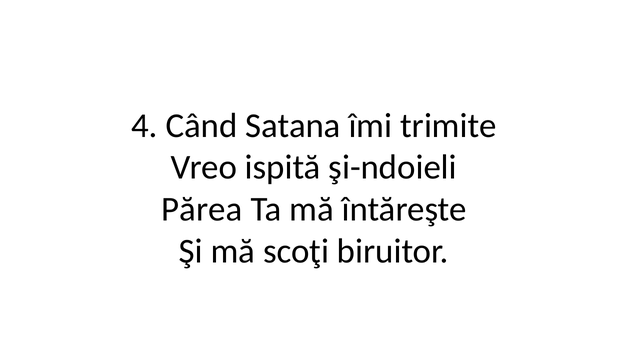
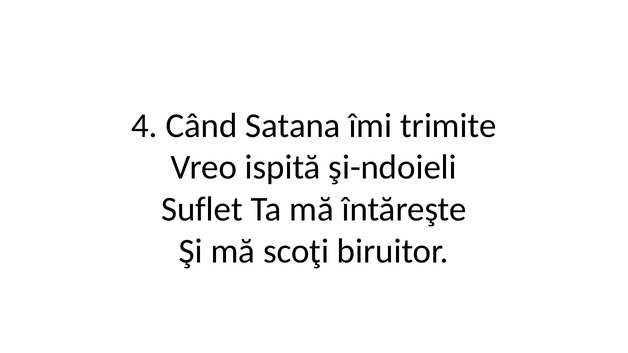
Părea: Părea -> Suflet (202, 209)
